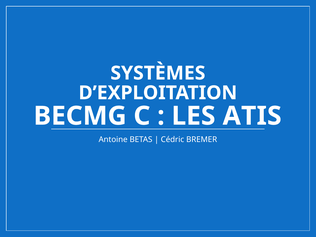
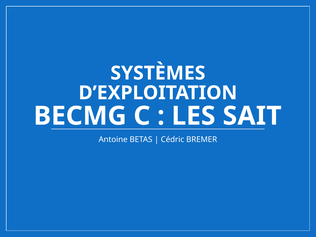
ATIS: ATIS -> SAIT (252, 116)
